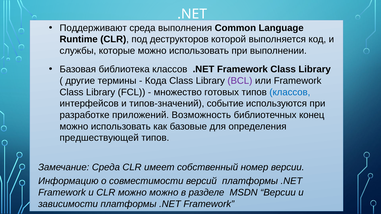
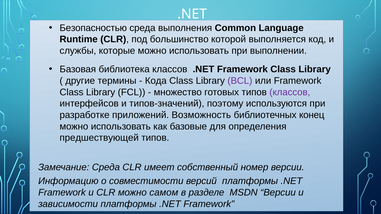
Поддерживают: Поддерживают -> Безопасностью (93, 28)
деструкторов: деструкторов -> большинство (179, 39)
классов colour: blue -> purple (290, 92)
событие: событие -> поэтому (225, 104)
можно можно: можно -> самом (164, 193)
